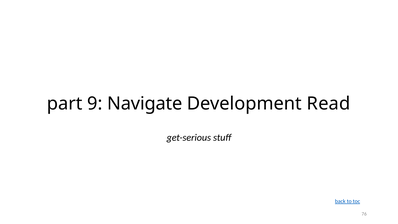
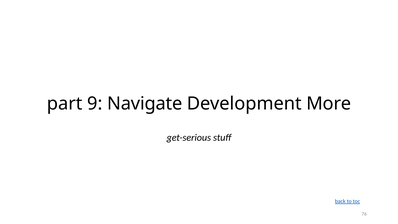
Read: Read -> More (329, 104)
